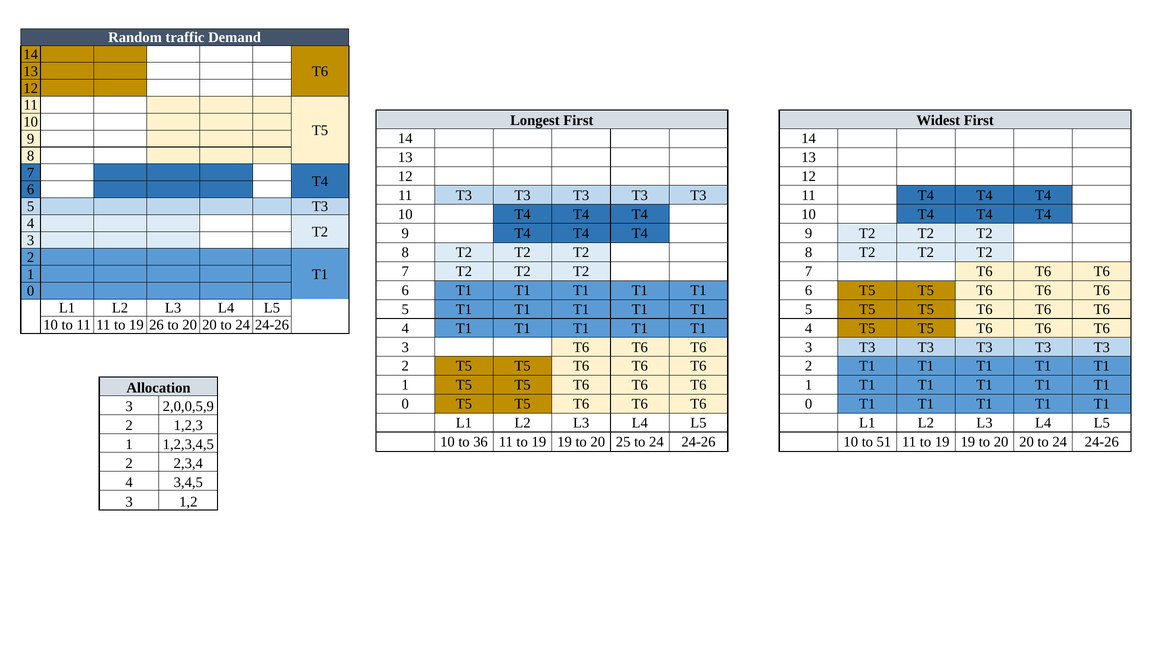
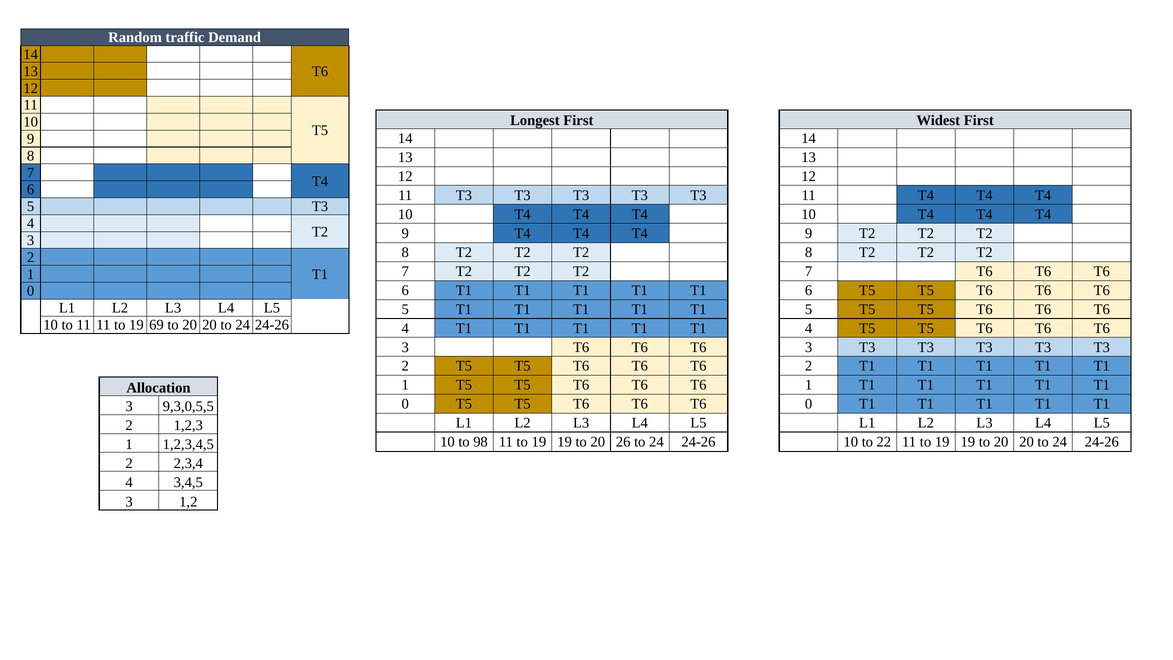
26: 26 -> 69 (156, 325)
2,0,0,5,9: 2,0,0,5,9 -> 9,3,0,5,5 (188, 406)
36: 36 -> 98 (481, 442)
25: 25 -> 26 (623, 442)
51: 51 -> 22 (884, 442)
